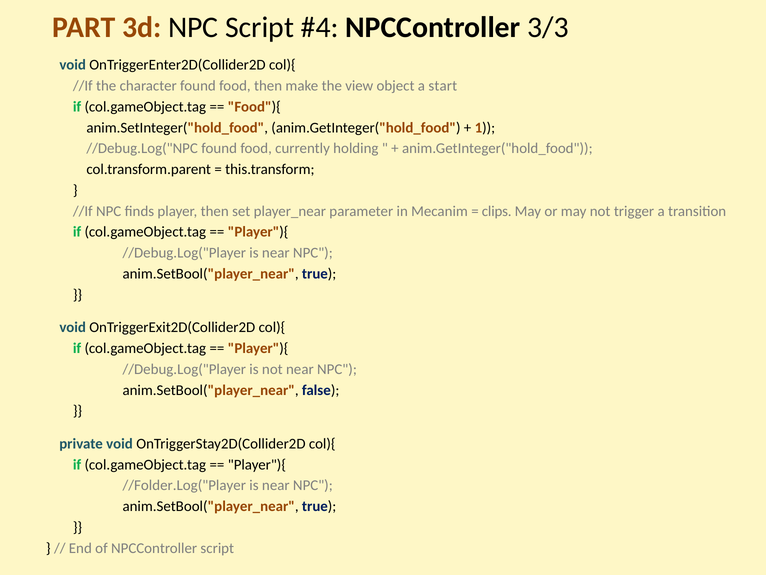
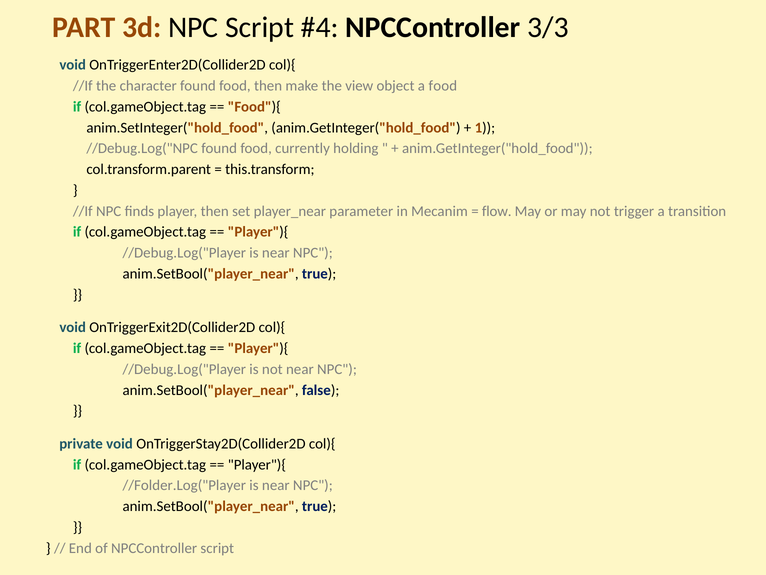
a start: start -> food (443, 86)
clips: clips -> flow (497, 211)
